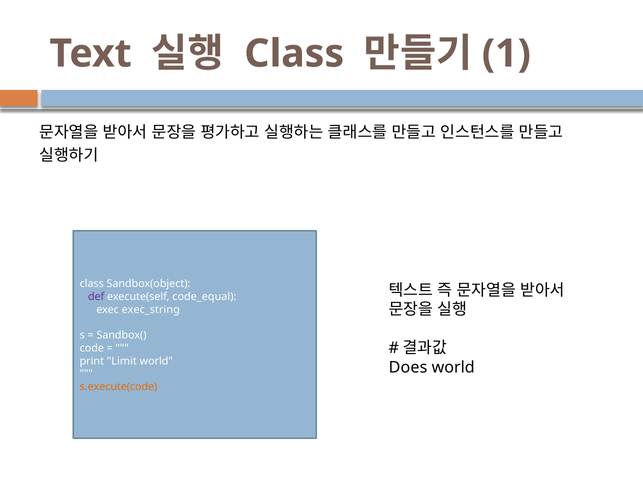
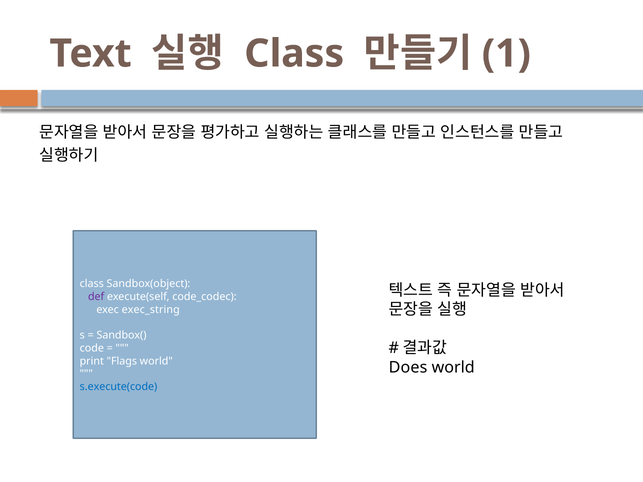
code_equal: code_equal -> code_codec (204, 297)
Limit: Limit -> Flags (122, 361)
s.execute(code colour: orange -> blue (119, 387)
